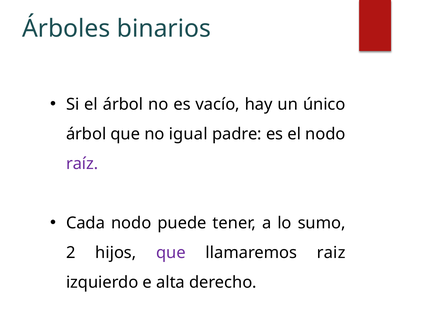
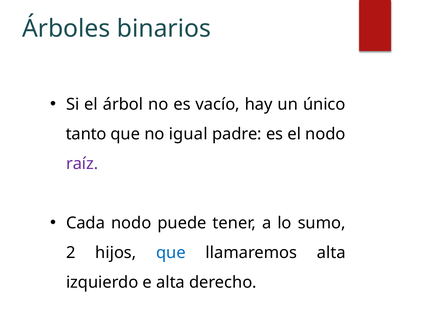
árbol: árbol -> tanto (86, 134)
que colour: purple -> blue (171, 253)
llamaremos raiz: raiz -> alta (331, 253)
